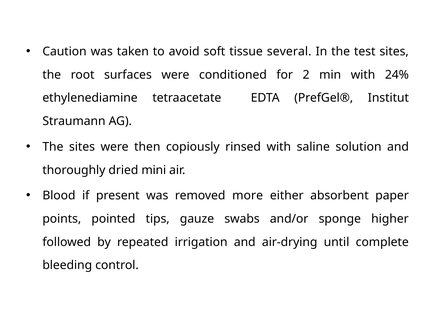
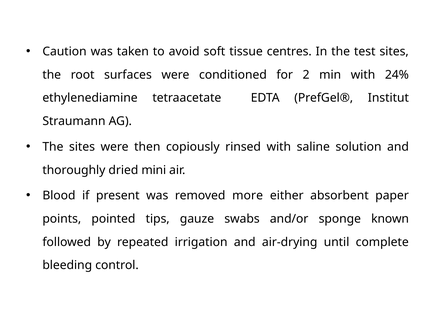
several: several -> centres (289, 52)
higher: higher -> known (390, 219)
